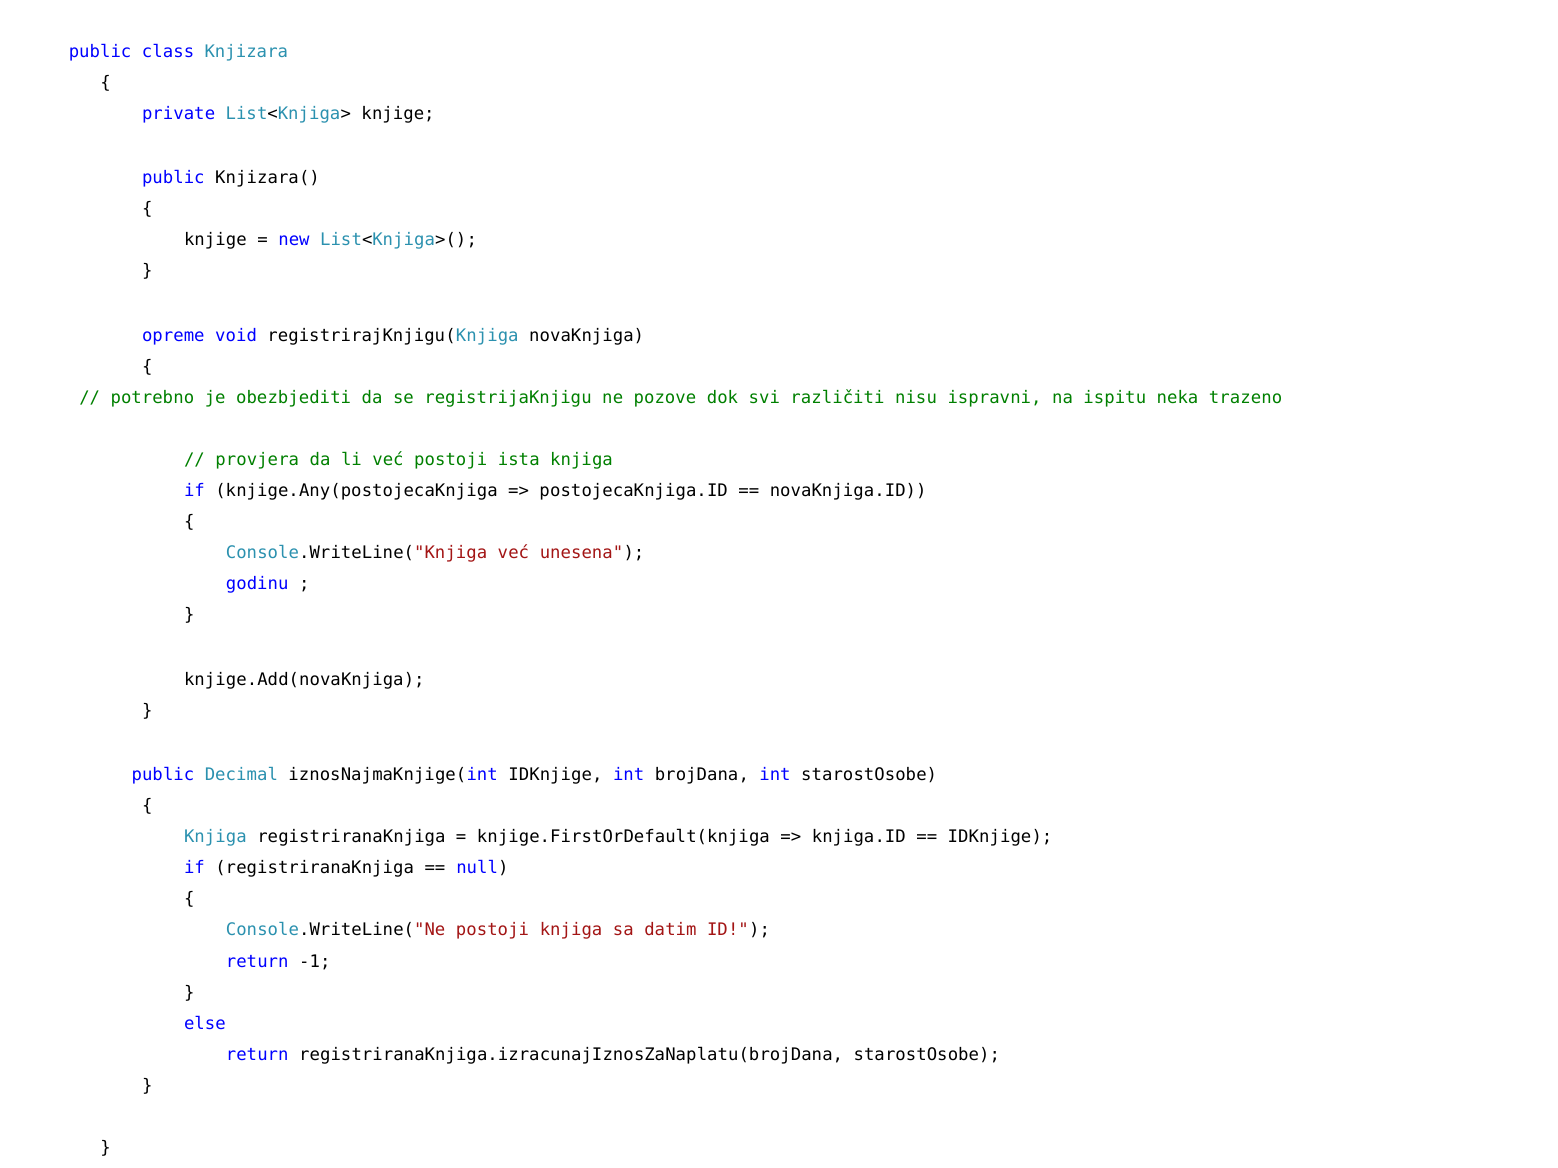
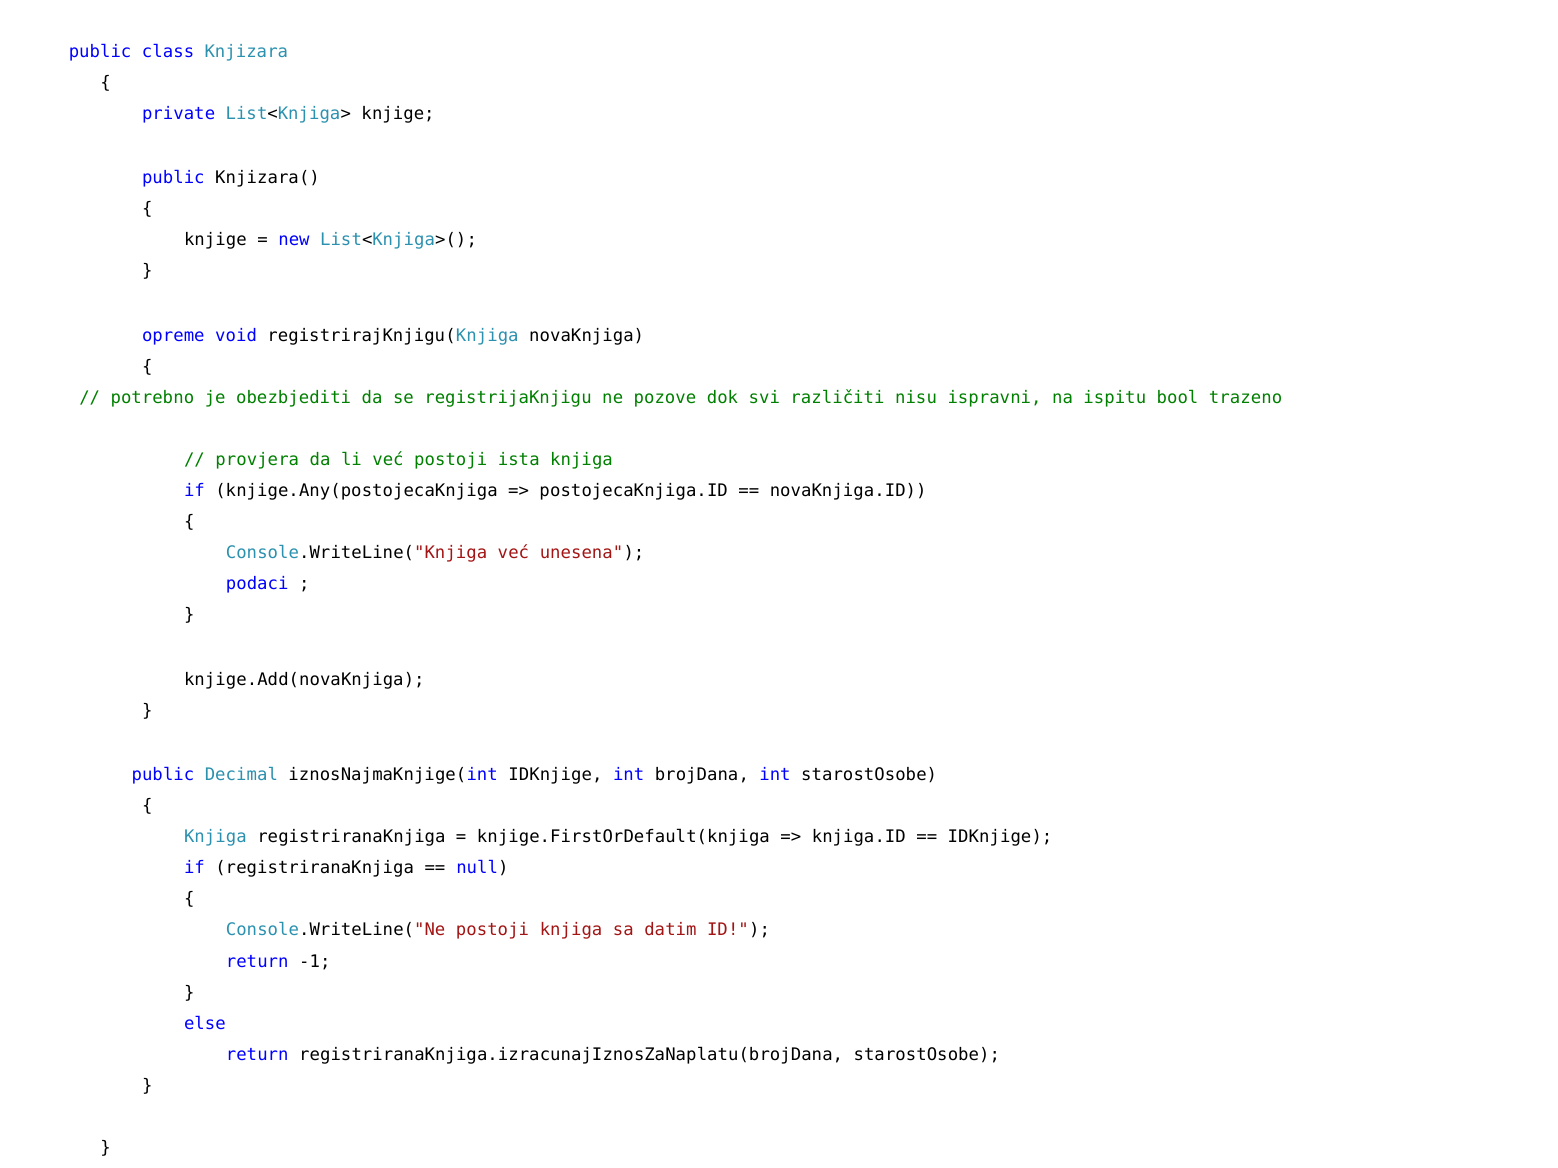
neka: neka -> bool (1178, 398)
godinu: godinu -> podaci (257, 584)
